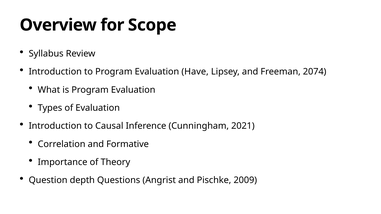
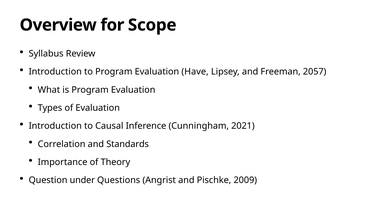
2074: 2074 -> 2057 (315, 72)
Formative: Formative -> Standards (128, 144)
depth: depth -> under (82, 180)
